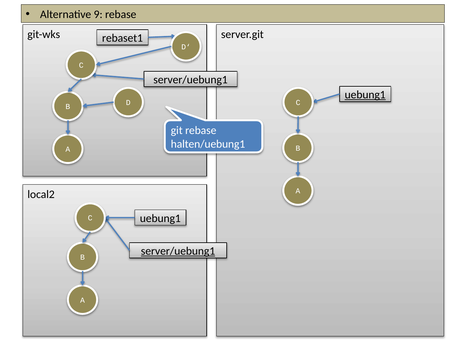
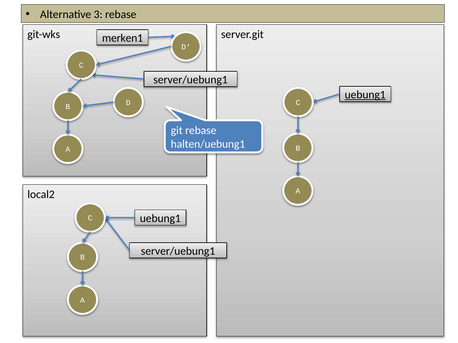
9: 9 -> 3 (98, 14)
rebaset1: rebaset1 -> merken1 (123, 38)
server/uebung1 underline: present -> none (178, 252)
